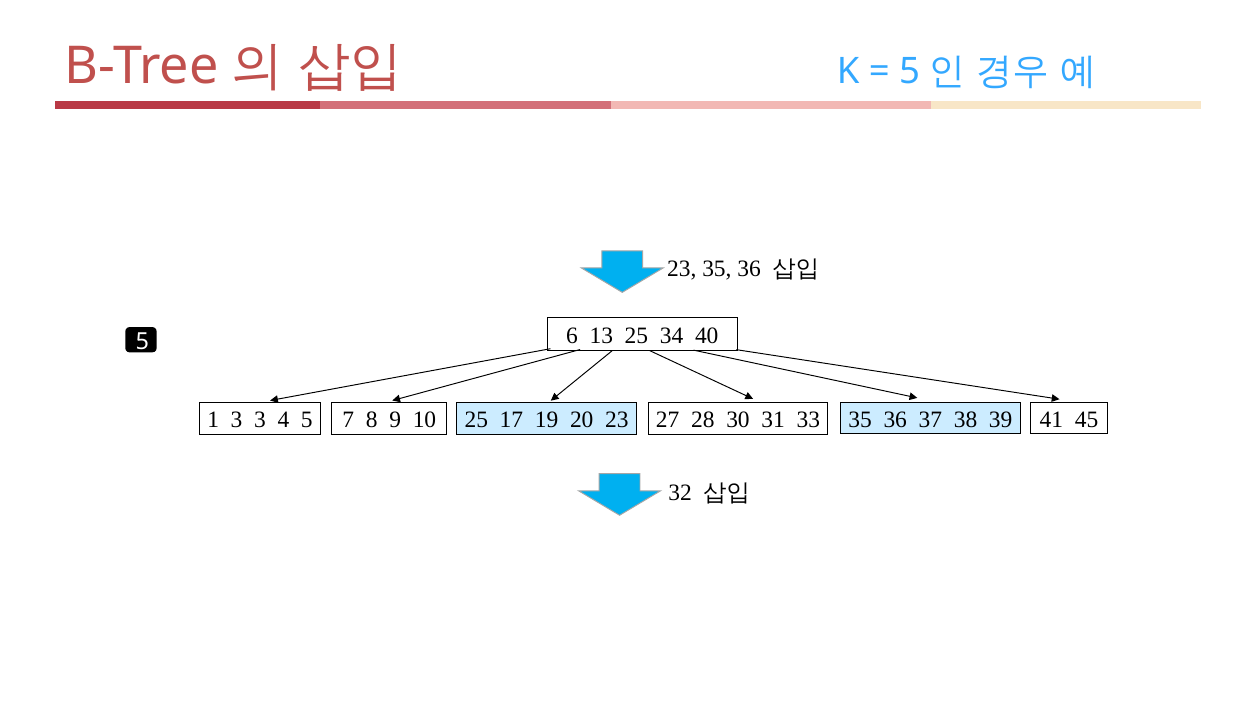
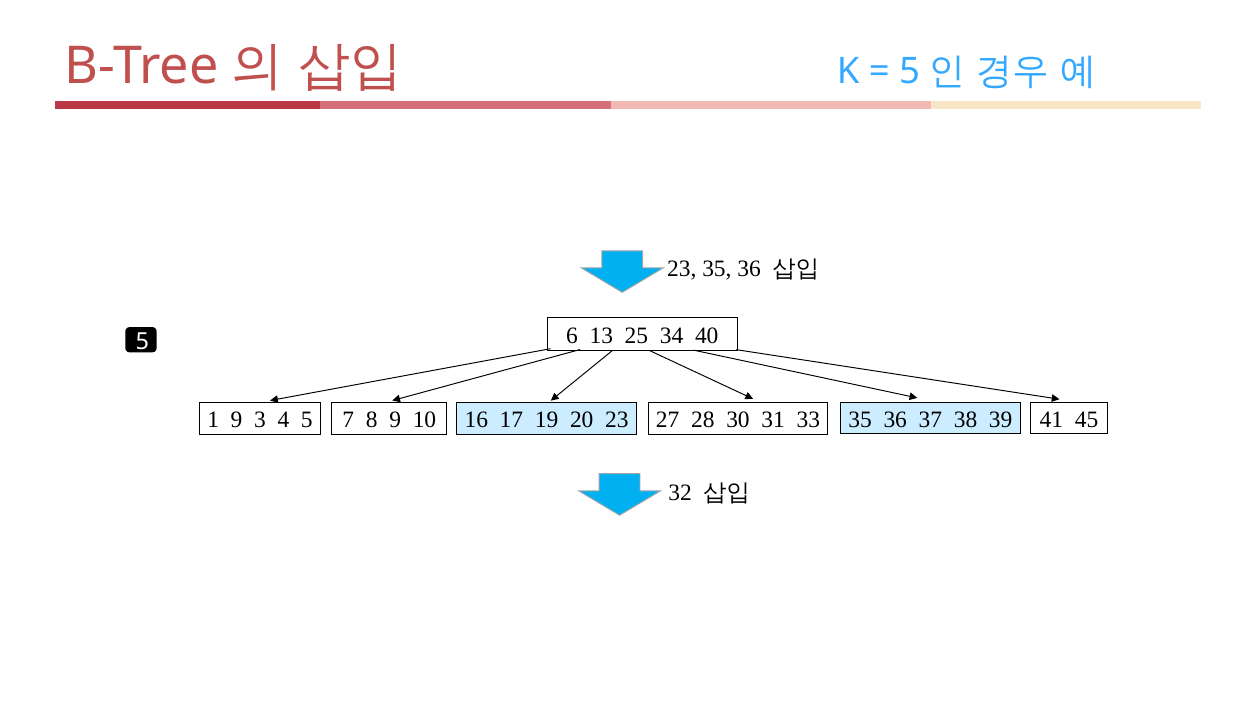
1 3: 3 -> 9 (237, 420)
10 25: 25 -> 16 (476, 420)
